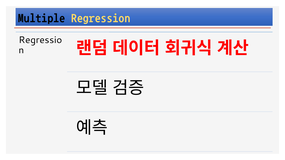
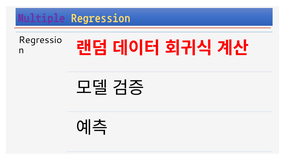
Multiple colour: black -> purple (42, 18)
